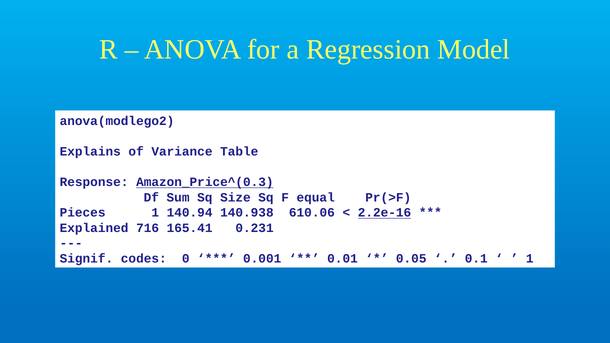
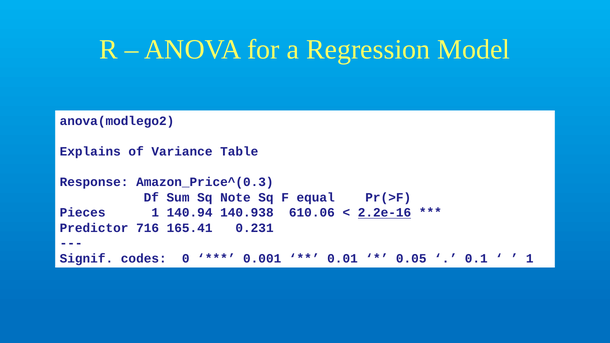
Amazon_Price^(0.3 underline: present -> none (205, 182)
Size: Size -> Note (235, 198)
Explained: Explained -> Predictor (94, 228)
